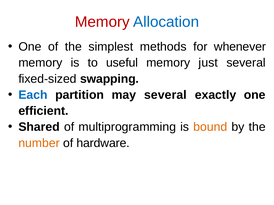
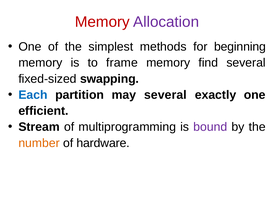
Allocation colour: blue -> purple (166, 22)
whenever: whenever -> beginning (240, 47)
useful: useful -> frame (122, 63)
just: just -> find (208, 63)
Shared: Shared -> Stream (39, 127)
bound colour: orange -> purple (210, 127)
